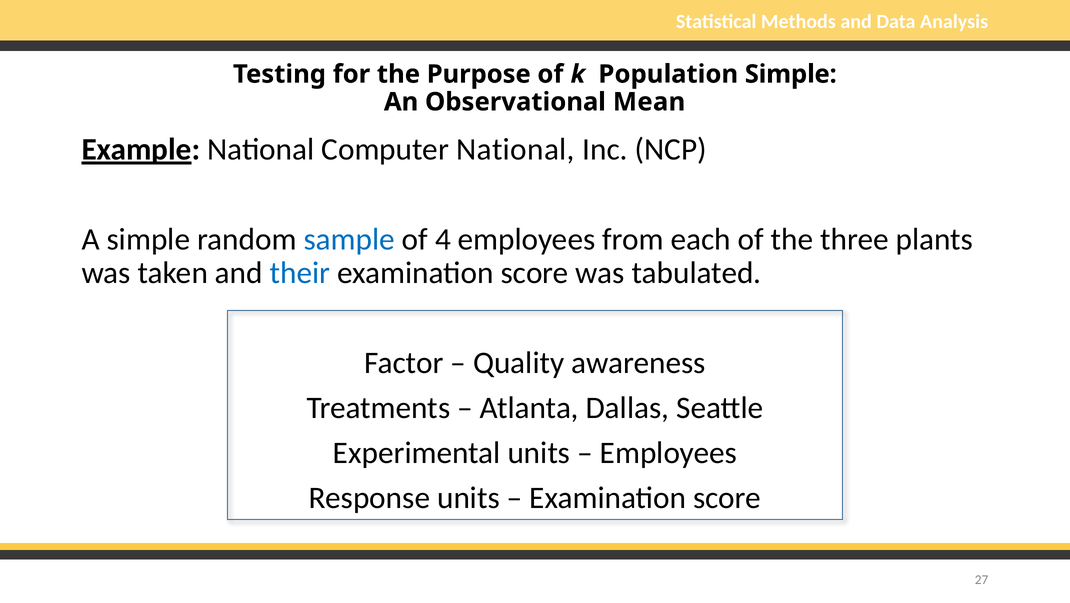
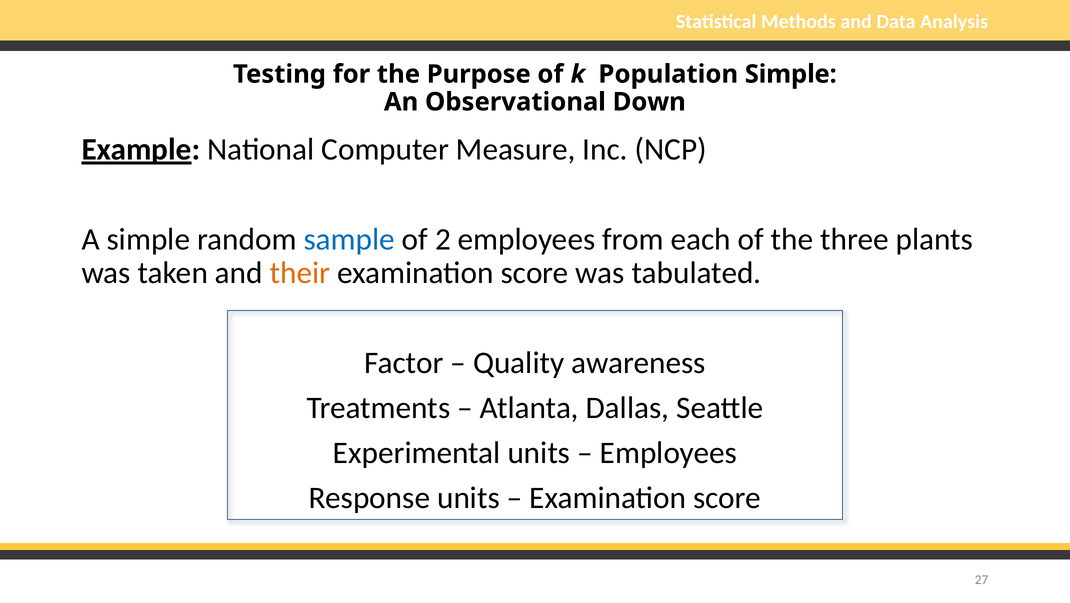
Mean: Mean -> Down (649, 102)
Computer National: National -> Measure (516, 149)
4: 4 -> 2 (443, 239)
their colour: blue -> orange (300, 273)
